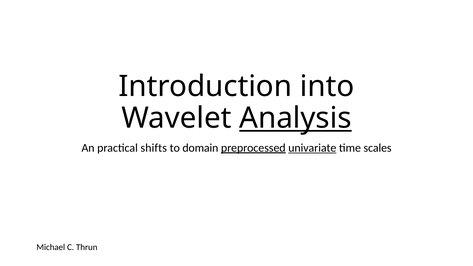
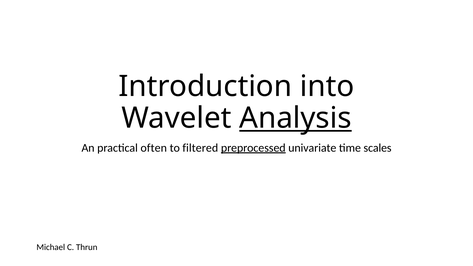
shifts: shifts -> often (154, 148)
domain: domain -> filtered (200, 148)
univariate underline: present -> none (312, 148)
